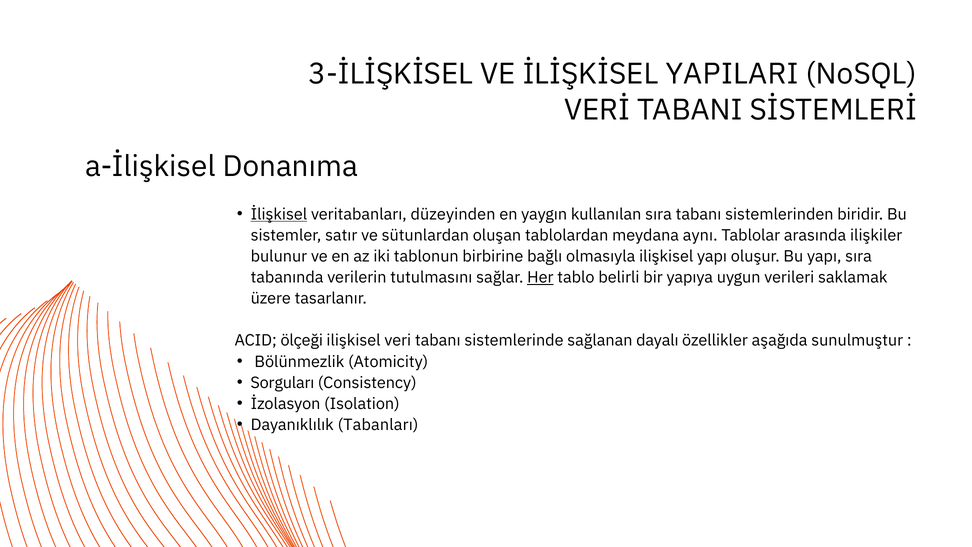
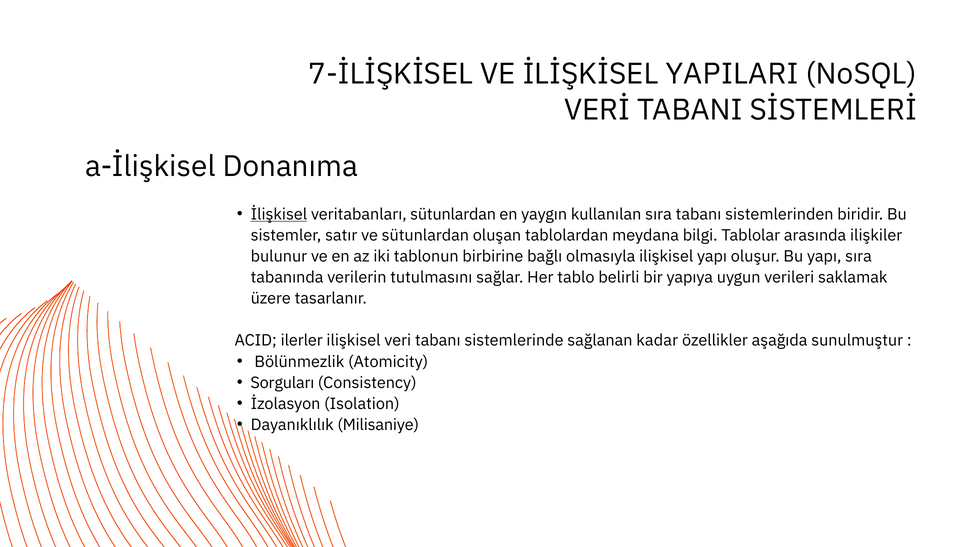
3-İLİŞKİSEL: 3-İLİŞKİSEL -> 7-İLİŞKİSEL (391, 74)
veritabanları düzeyinden: düzeyinden -> sütunlardan (453, 214)
aynı: aynı -> bilgi (700, 235)
Her underline: present -> none (540, 277)
ölçeği: ölçeği -> ilerler (302, 340)
dayalı: dayalı -> kadar (657, 340)
Tabanları: Tabanları -> Milisaniye (378, 425)
